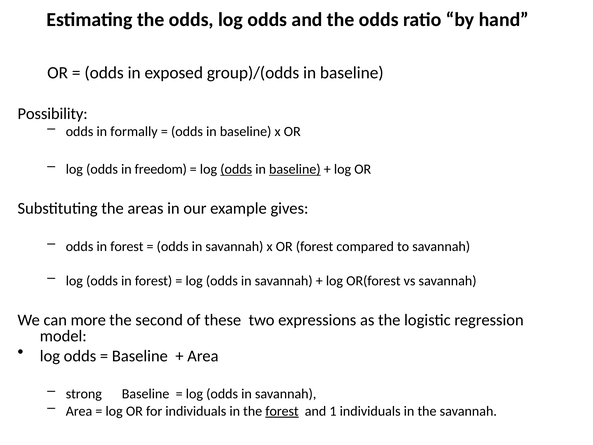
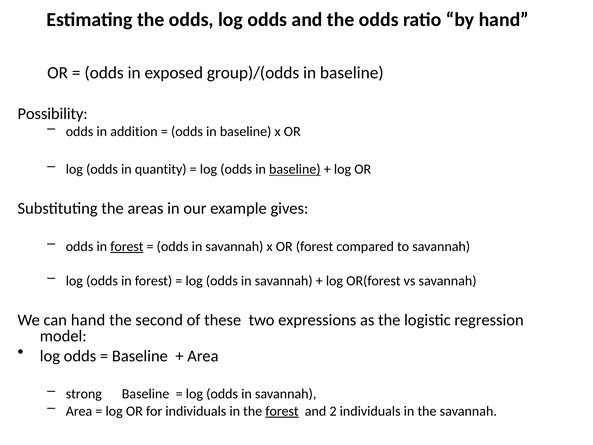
formally: formally -> addition (134, 132)
freedom: freedom -> quantity (161, 169)
odds underline: present -> none (236, 169)
forest underline: none -> present (127, 246)
can more: more -> hand (88, 320)
1: 1 -> 2 (333, 411)
